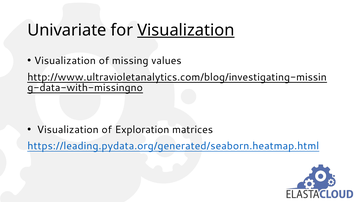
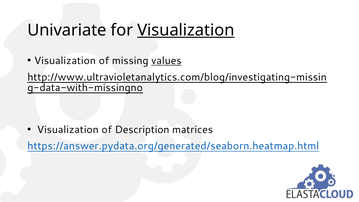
values underline: none -> present (166, 61)
Exploration: Exploration -> Description (142, 130)
https://leading.pydata.org/generated/seaborn.heatmap.html: https://leading.pydata.org/generated/seaborn.heatmap.html -> https://answer.pydata.org/generated/seaborn.heatmap.html (173, 146)
